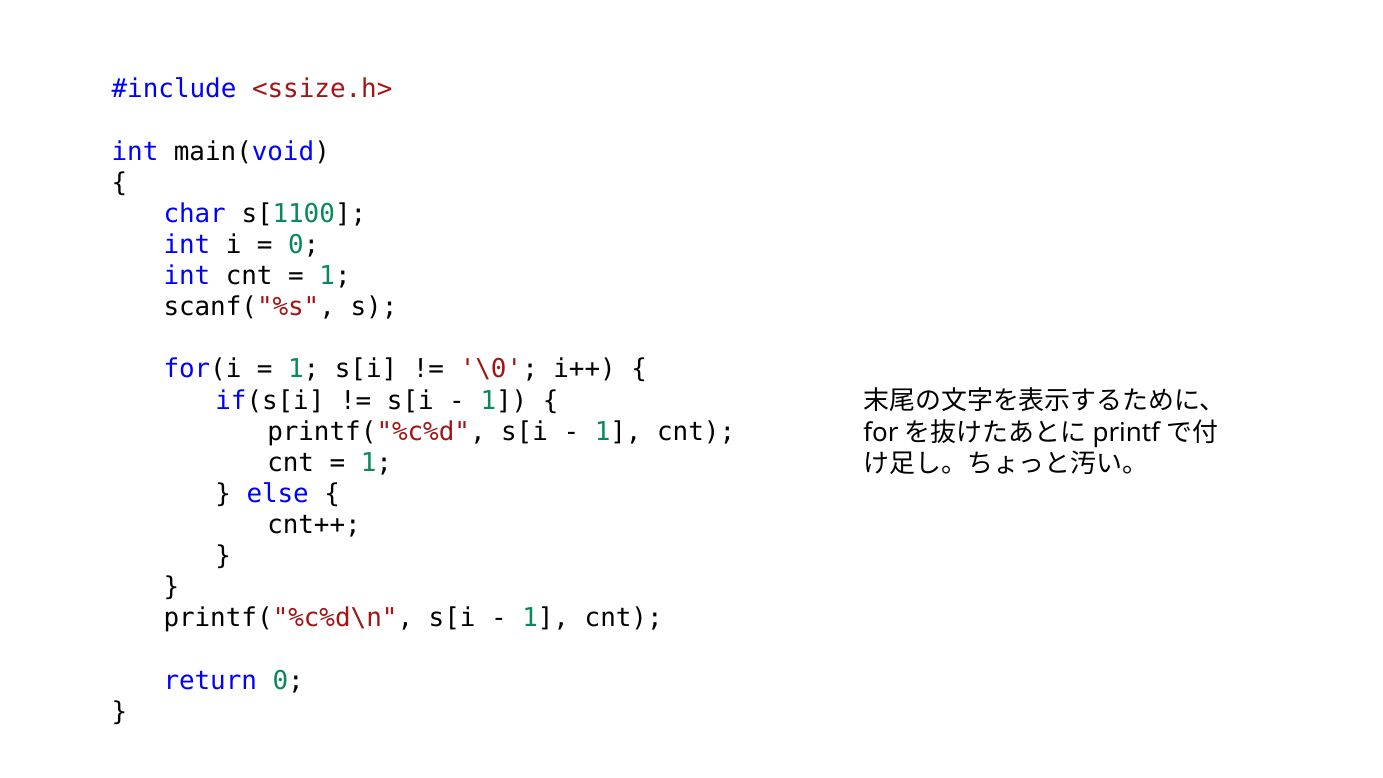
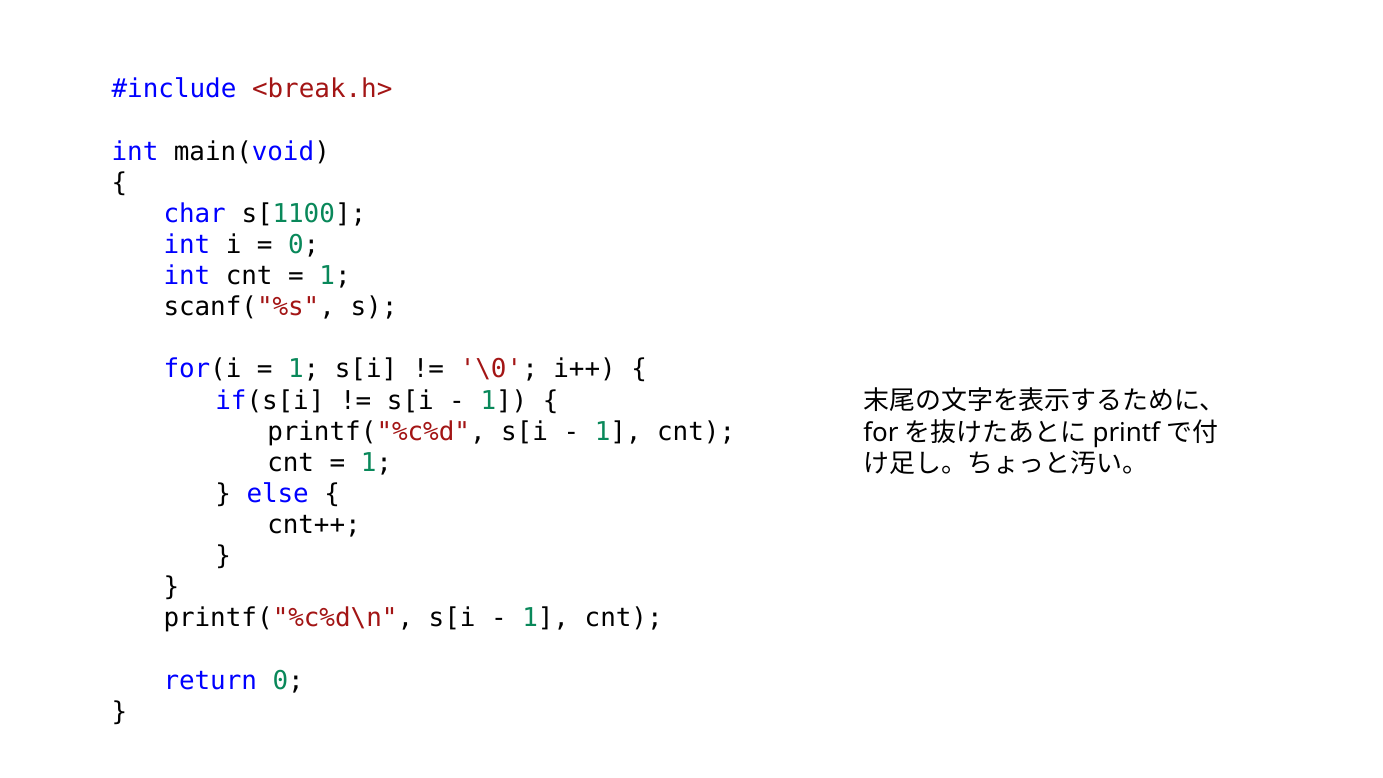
<ssize.h>: <ssize.h> -> <break.h> (322, 89)
